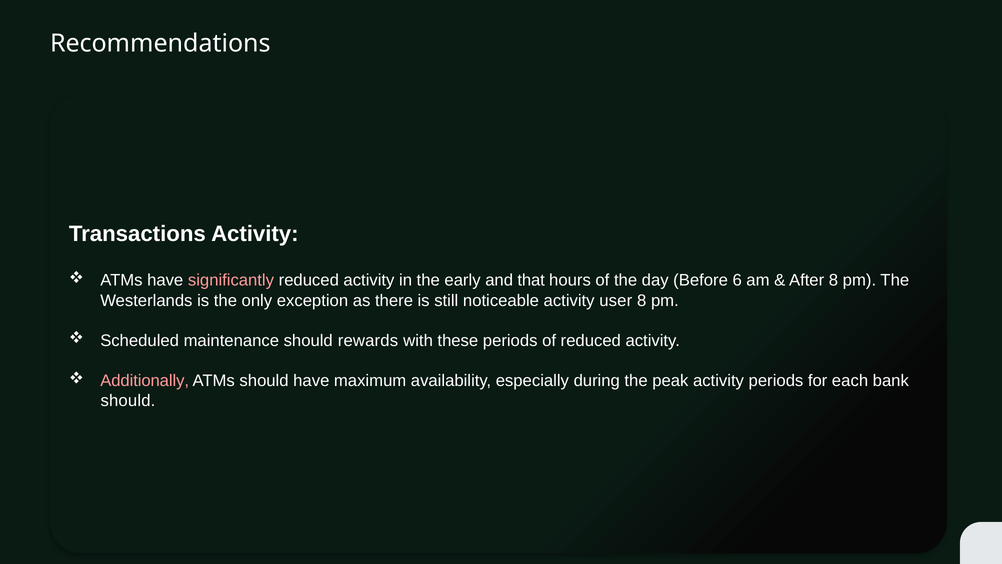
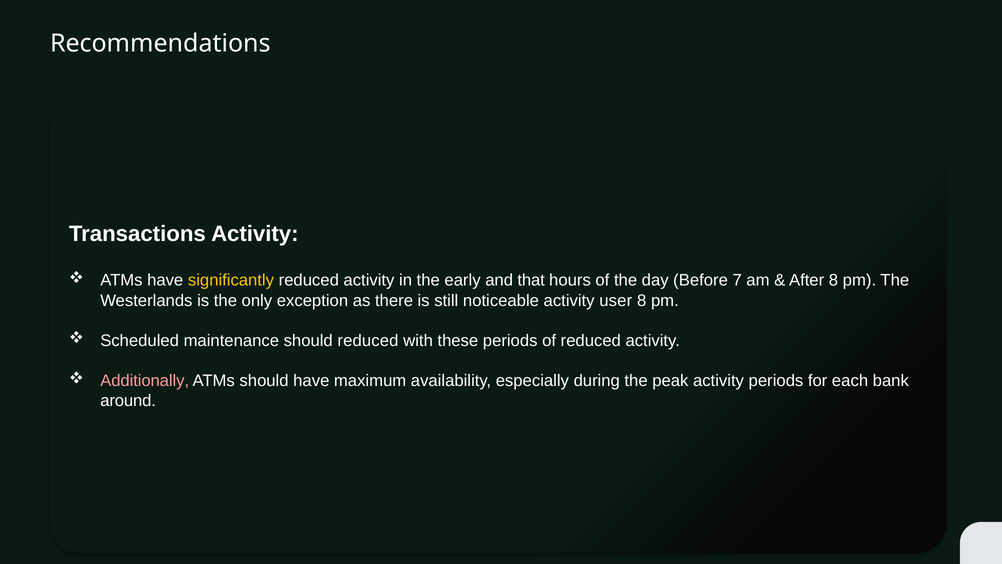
significantly colour: pink -> yellow (231, 280)
6: 6 -> 7 (737, 280)
should rewards: rewards -> reduced (368, 340)
should: should -> around (128, 401)
